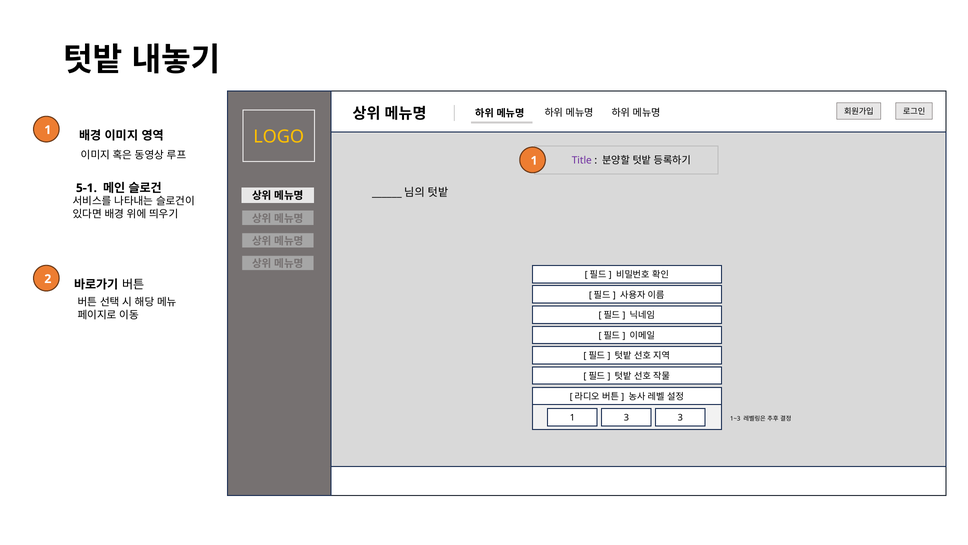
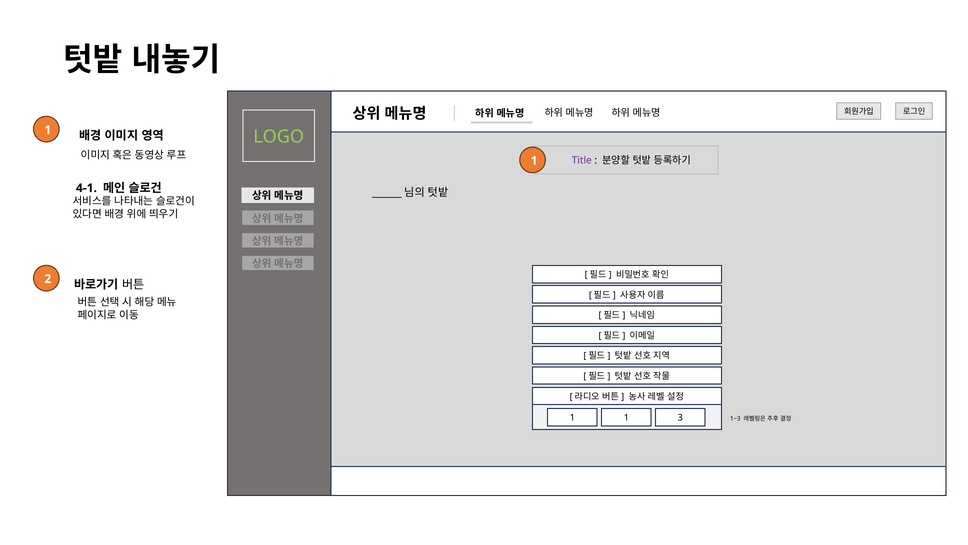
LOGO colour: yellow -> light green (279, 137)
5-1: 5-1 -> 4-1 (86, 188)
1 3: 3 -> 1 (626, 417)
